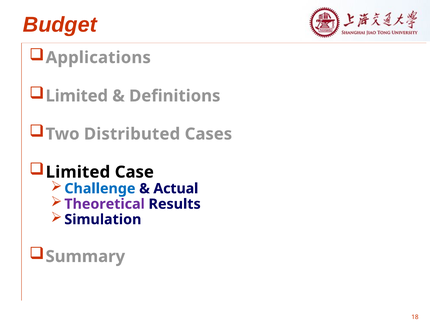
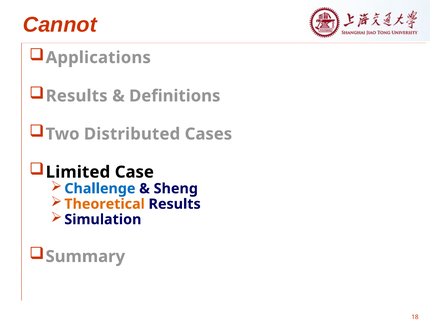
Budget: Budget -> Cannot (60, 25)
Limited: Limited -> Results (77, 96)
Actual: Actual -> Sheng (176, 189)
Theoretical colour: purple -> orange (105, 204)
